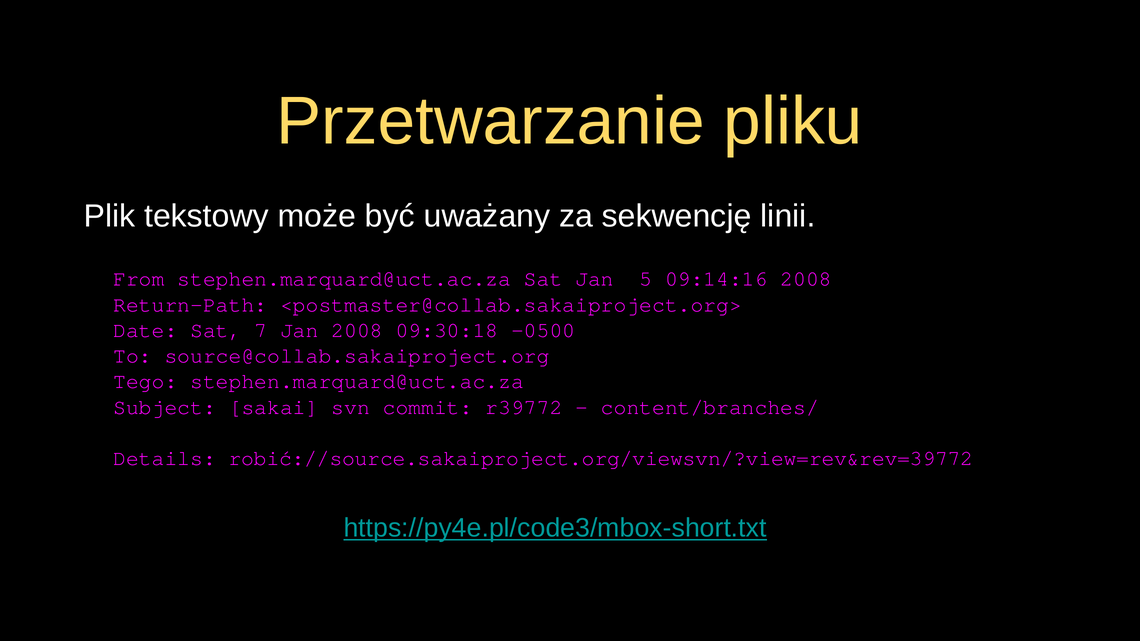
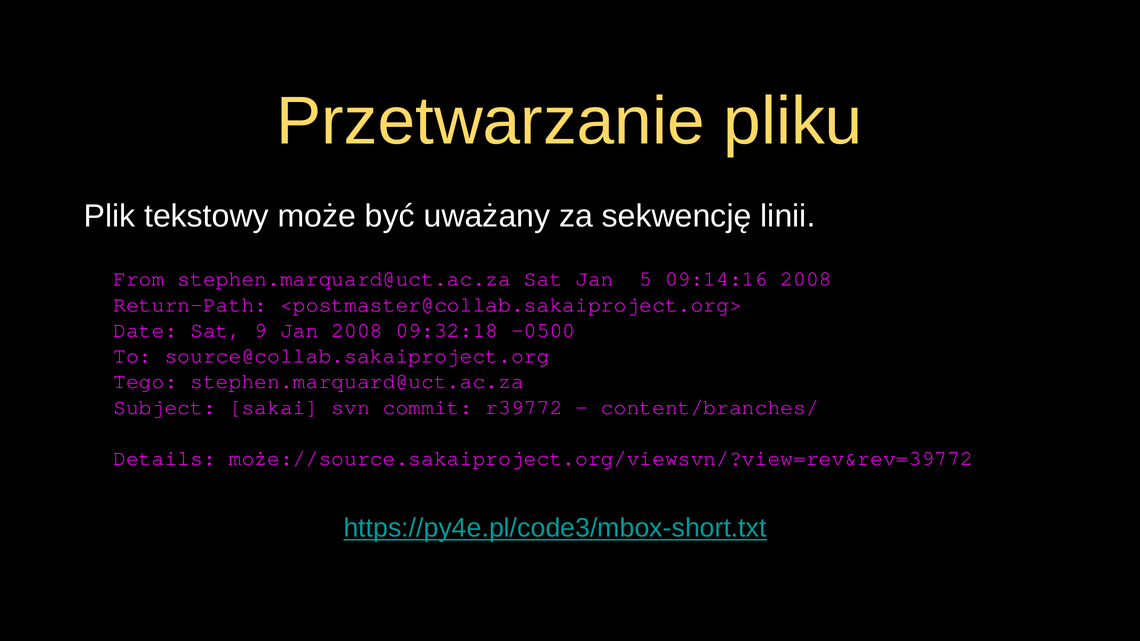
7: 7 -> 9 (261, 330)
09:30:18: 09:30:18 -> 09:32:18 (447, 330)
robić://source.sakaiproject.org/viewsvn/?view=rev&rev=39772: robić://source.sakaiproject.org/viewsvn/?view=rev&rev=39772 -> może://source.sakaiproject.org/viewsvn/?view=rev&rev=39772 (601, 459)
